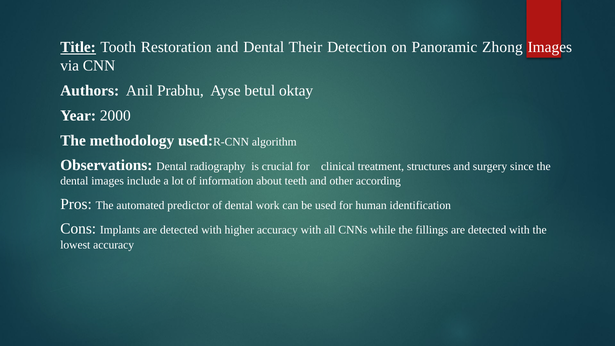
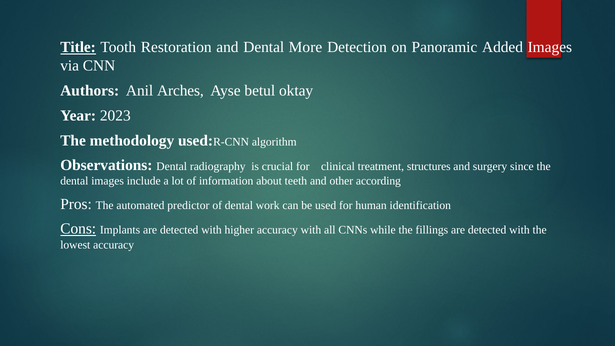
Their: Their -> More (305, 47)
Zhong: Zhong -> Added (503, 47)
Prabhu: Prabhu -> Arches (180, 91)
2000: 2000 -> 2023 (115, 116)
Cons underline: none -> present (78, 229)
